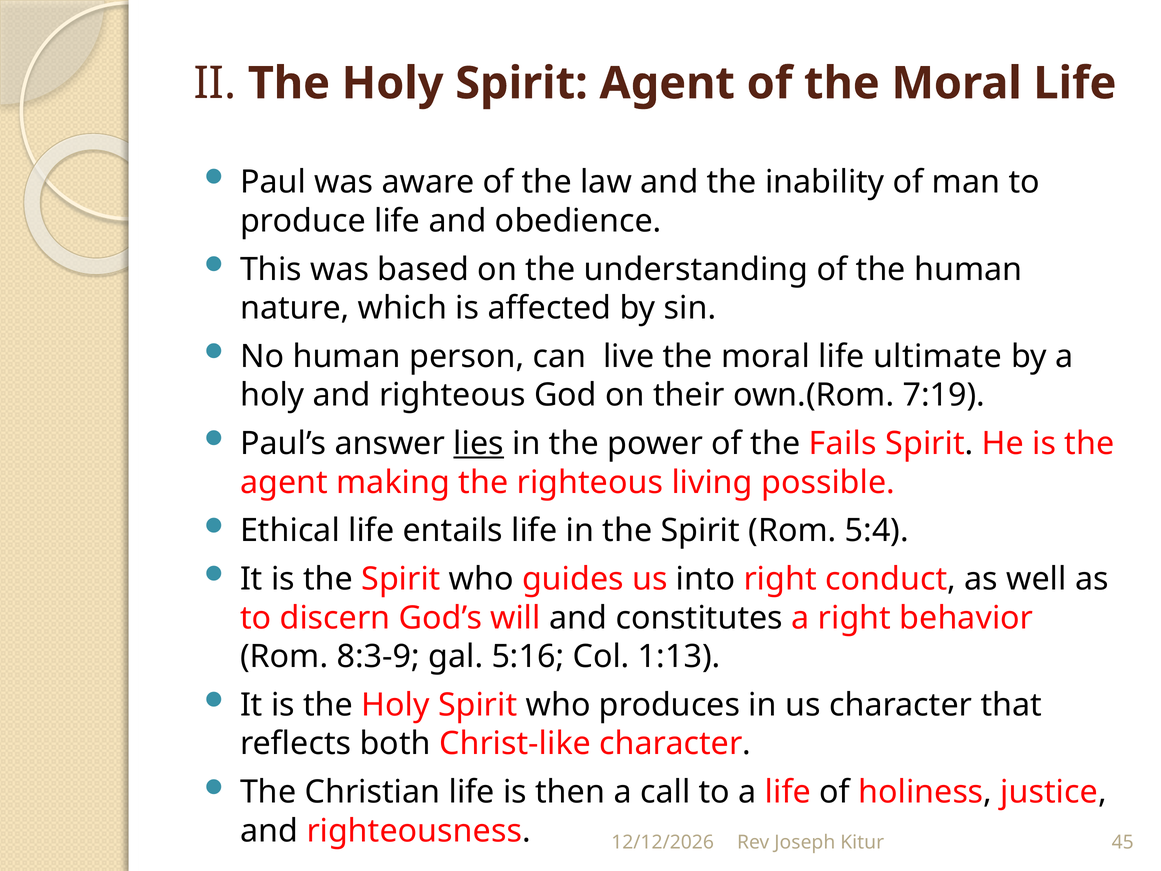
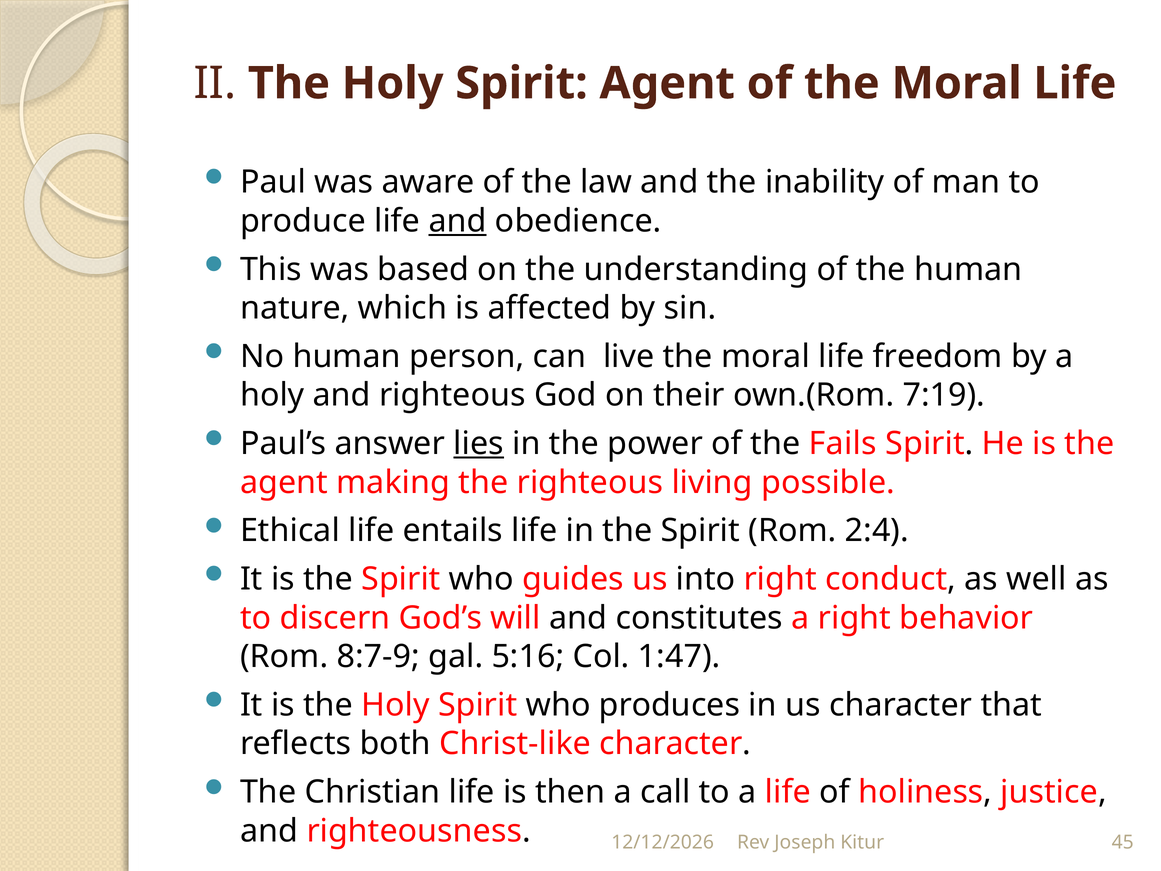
and underline: none -> present (458, 221)
ultimate: ultimate -> freedom (938, 356)
5:4: 5:4 -> 2:4 (877, 531)
8:3-9: 8:3-9 -> 8:7-9 (378, 656)
1:13: 1:13 -> 1:47 (679, 656)
